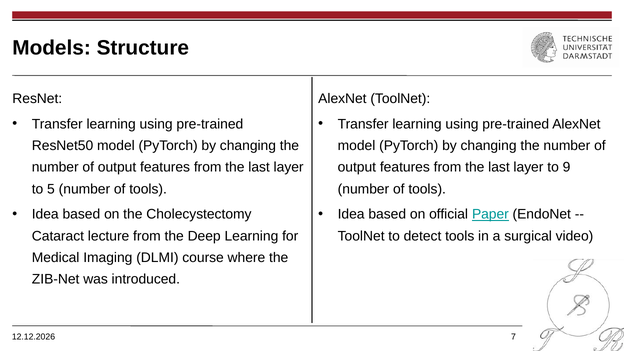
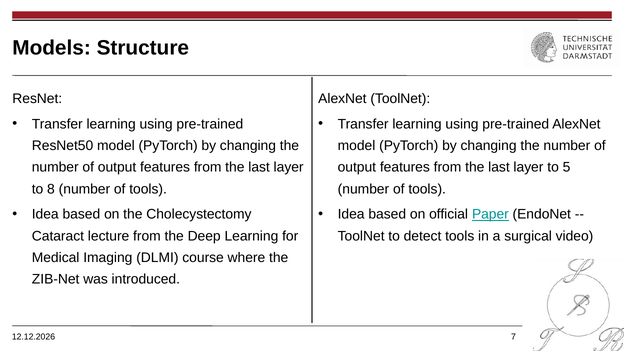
9: 9 -> 5 (567, 167)
5: 5 -> 8 (51, 189)
